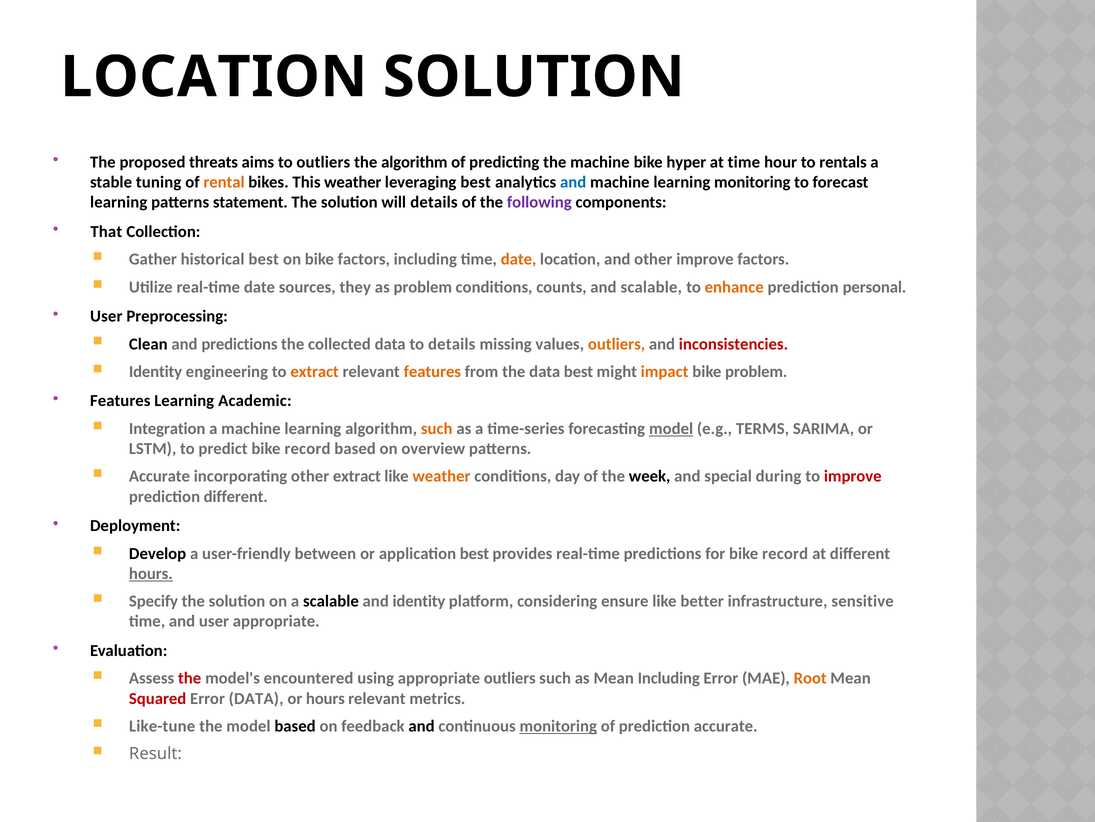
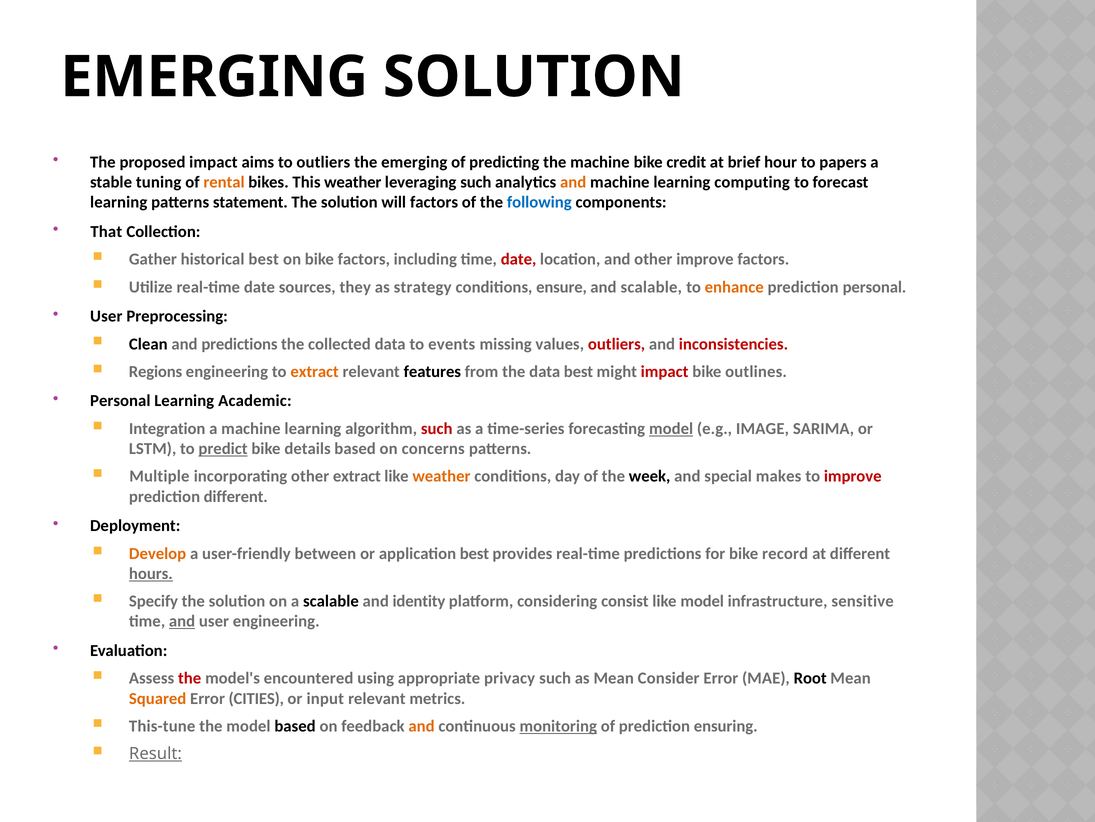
LOCATION: LOCATION -> EMERGING (214, 77)
proposed threats: threats -> impact (213, 162)
the algorithm: algorithm -> emerging (414, 162)
hyper: hyper -> credit (686, 162)
at time: time -> brief (744, 162)
rentals: rentals -> papers (843, 162)
leveraging best: best -> such (476, 182)
and colour: blue -> orange (573, 182)
learning monitoring: monitoring -> computing (752, 182)
will details: details -> factors (434, 202)
following colour: purple -> blue (539, 202)
date colour: orange -> red (519, 259)
as problem: problem -> strategy (423, 287)
counts: counts -> ensure (561, 287)
to details: details -> events (452, 344)
outliers colour: orange -> red (617, 344)
Identity: Identity -> Regions (156, 371)
features colour: orange -> black (432, 371)
impact colour: orange -> red (665, 371)
bike problem: problem -> outlines (756, 371)
Features: Features -> Personal (120, 401)
such colour: orange -> red (437, 428)
TERMS: TERMS -> IMAGE (762, 428)
predict underline: none -> present (223, 448)
record: record -> details (308, 448)
overview: overview -> concerns (433, 448)
Accurate: Accurate -> Multiple (159, 476)
during: during -> makes (779, 476)
Develop colour: black -> orange (158, 553)
ensure: ensure -> consist (625, 601)
like better: better -> model (702, 601)
and underline: none -> present (182, 621)
user appropriate: appropriate -> engineering (276, 621)
appropriate outliers: outliers -> privacy (510, 678)
Mean Including: Including -> Consider (669, 678)
Root colour: orange -> black (810, 678)
Squared colour: red -> orange (158, 698)
Error DATA: DATA -> CITIES (256, 698)
or hours: hours -> input (325, 698)
Like-tune: Like-tune -> This-tune (162, 726)
and colour: black -> orange (422, 726)
prediction accurate: accurate -> ensuring (726, 726)
Result underline: none -> present (155, 753)
